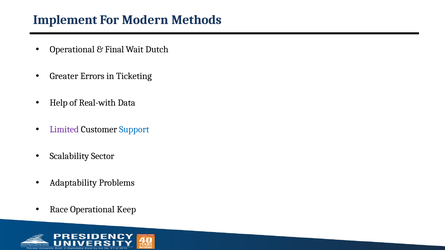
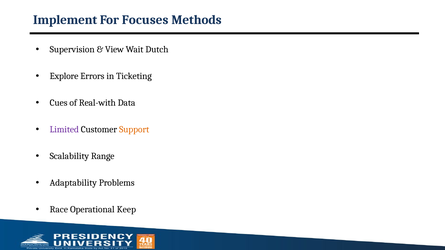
Modern: Modern -> Focuses (145, 20)
Operational: Operational -> Supervision (72, 50)
Final: Final -> View (114, 50)
Greater: Greater -> Explore (64, 76)
Help: Help -> Cues (59, 103)
Support colour: blue -> orange (134, 130)
Sector: Sector -> Range (103, 156)
